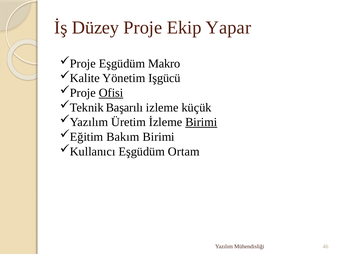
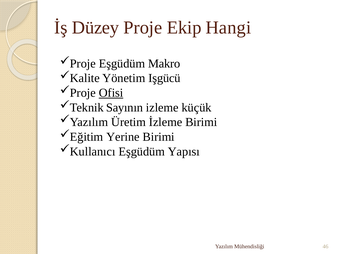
Yapar: Yapar -> Hangi (228, 28)
Başarılı: Başarılı -> Sayının (125, 108)
Birimi underline: present -> none (201, 122)
Bakım: Bakım -> Yerine (123, 137)
Ortam: Ortam -> Yapısı (184, 152)
